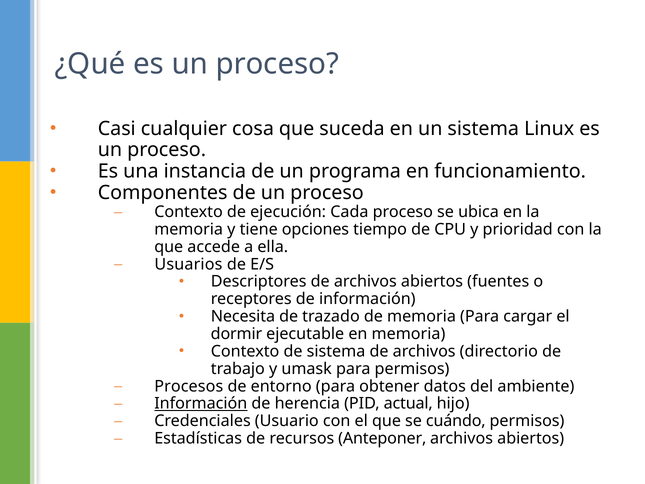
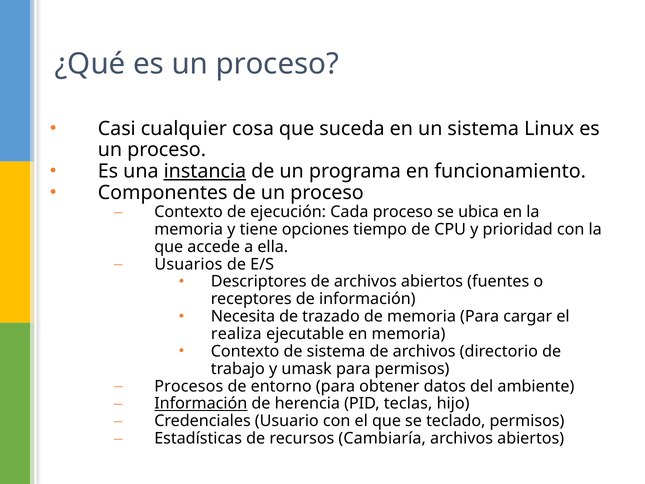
instancia underline: none -> present (205, 171)
dormir: dormir -> realiza (236, 334)
actual: actual -> teclas (408, 403)
cuándo: cuándo -> teclado (456, 421)
Anteponer: Anteponer -> Cambiaría (382, 438)
